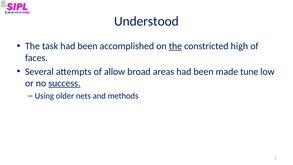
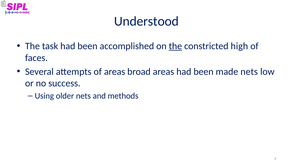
of allow: allow -> areas (115, 71)
made tune: tune -> nets (249, 71)
success underline: present -> none (64, 83)
